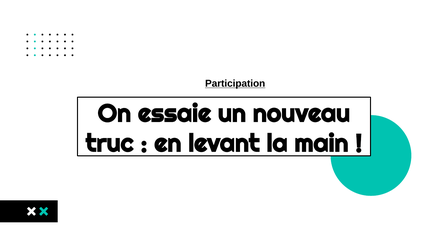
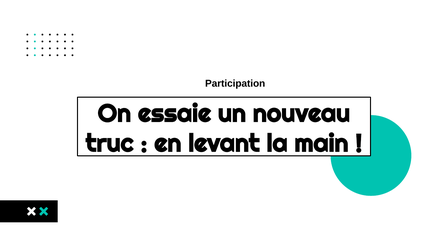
Participation underline: present -> none (235, 84)
